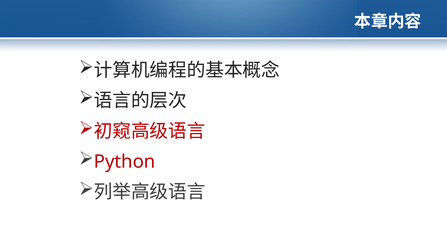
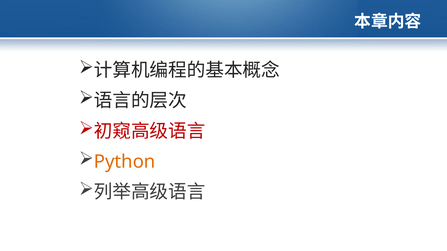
Python colour: red -> orange (125, 162)
